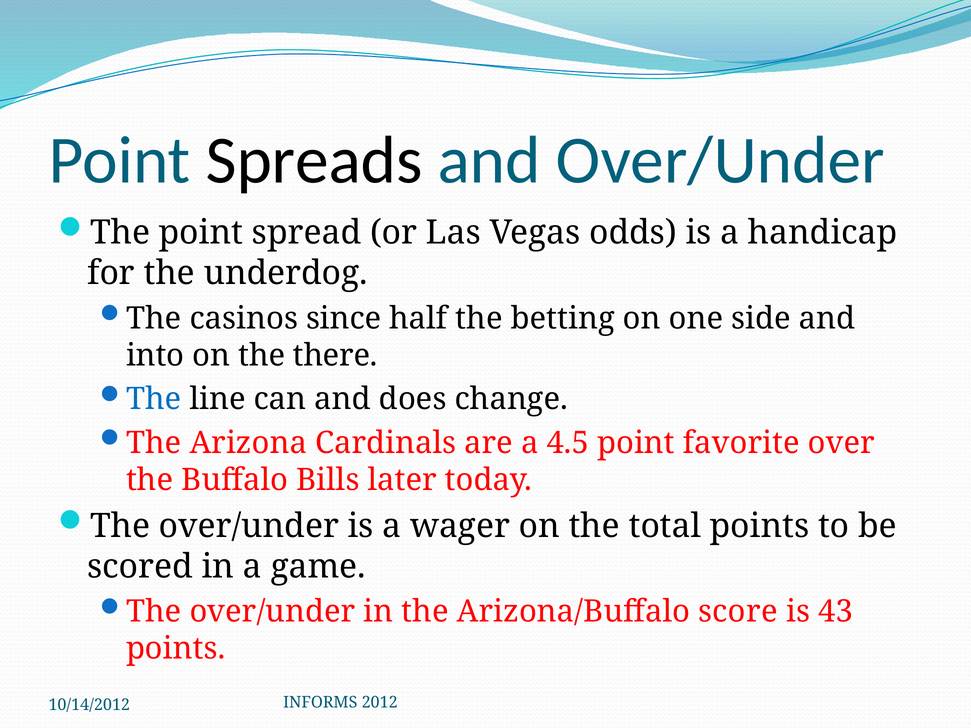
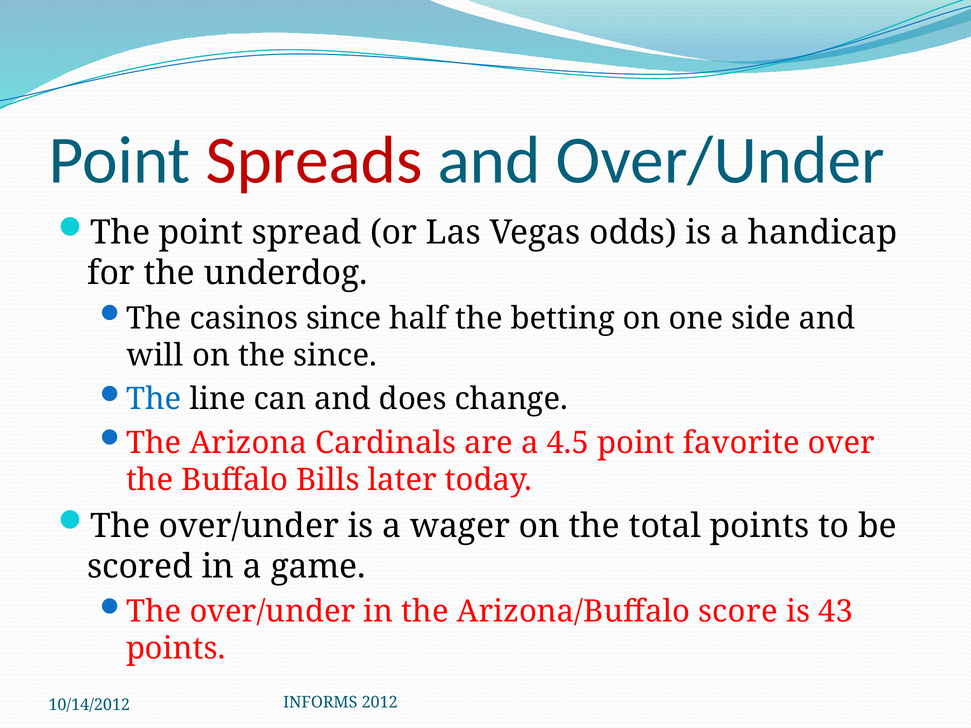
Spreads colour: black -> red (314, 160)
into: into -> will (155, 356)
the there: there -> since (335, 356)
